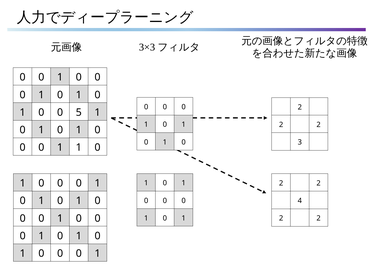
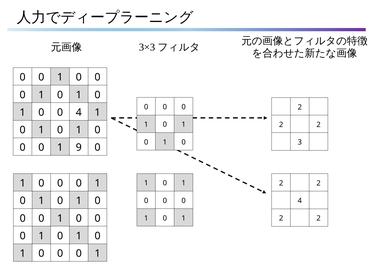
0 5: 5 -> 4 (79, 112)
0 0 1 1: 1 -> 9 (79, 147)
